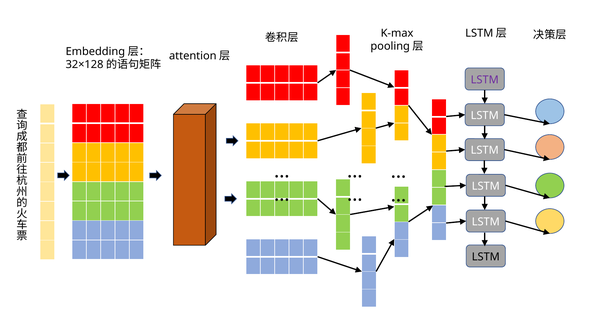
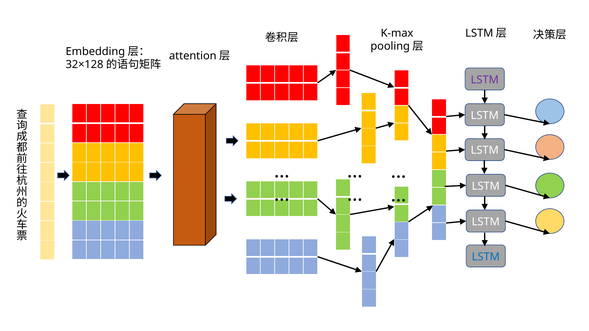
LSTM colour: black -> blue (486, 257)
